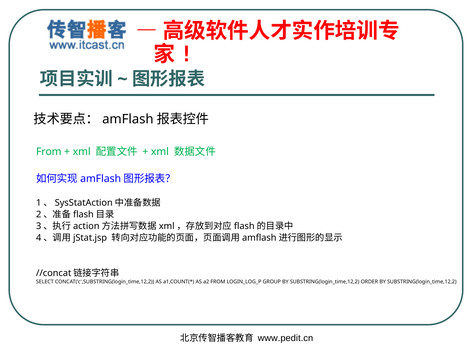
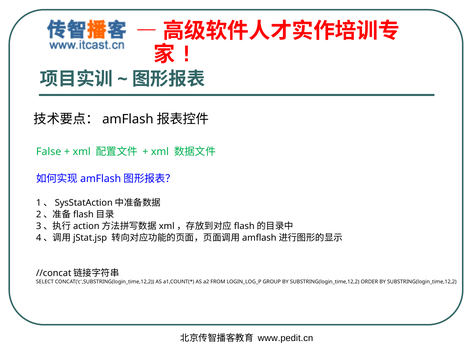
From: From -> False (49, 152)
